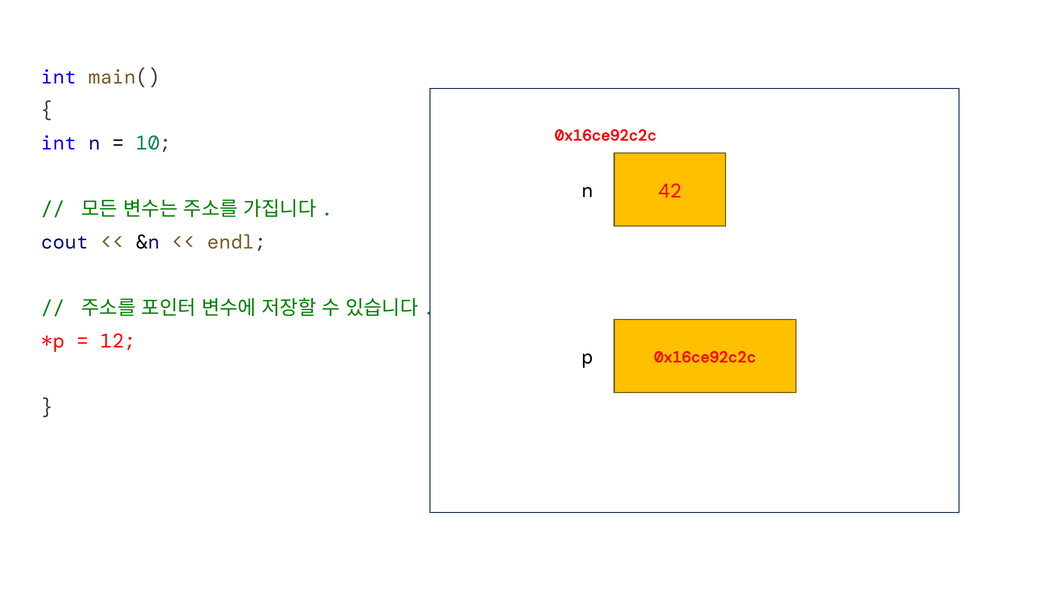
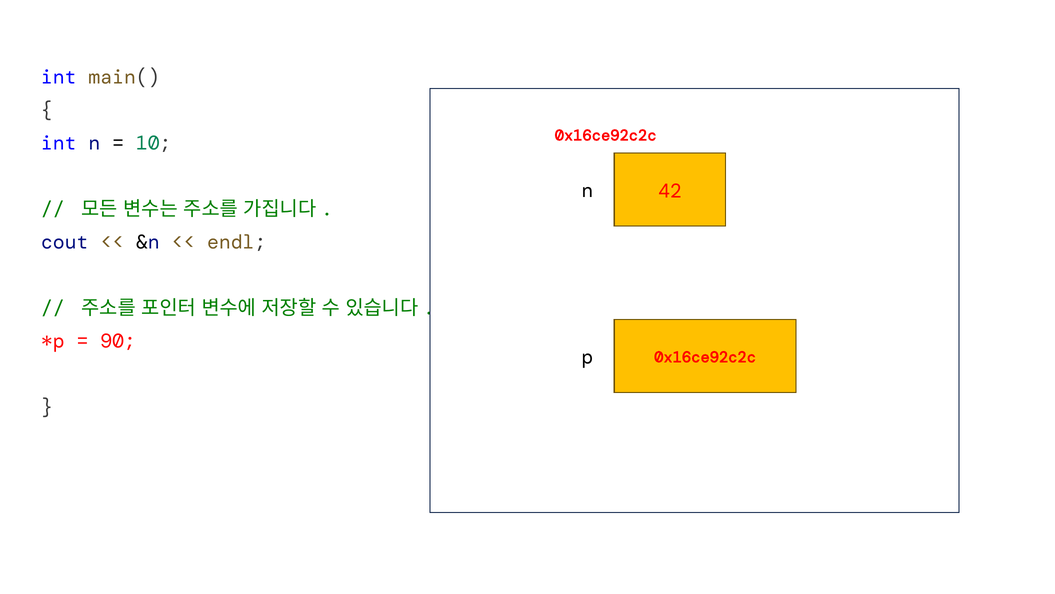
12: 12 -> 90 (118, 341)
